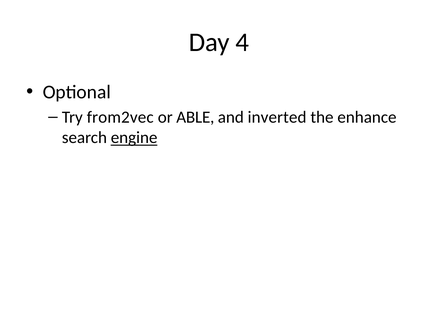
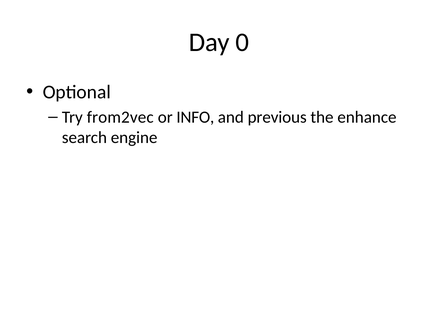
4: 4 -> 0 (242, 42)
ABLE: ABLE -> INFO (195, 117)
inverted: inverted -> previous (277, 117)
engine underline: present -> none (134, 137)
